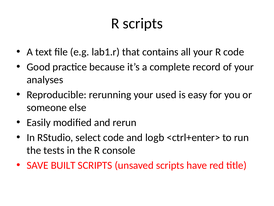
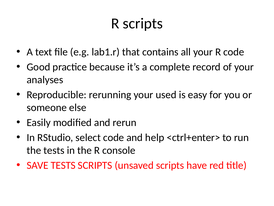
logb: logb -> help (155, 137)
SAVE BUILT: BUILT -> TESTS (63, 165)
